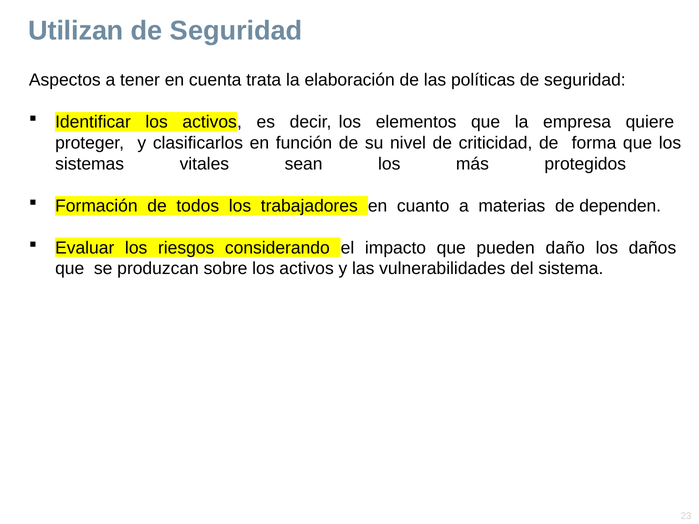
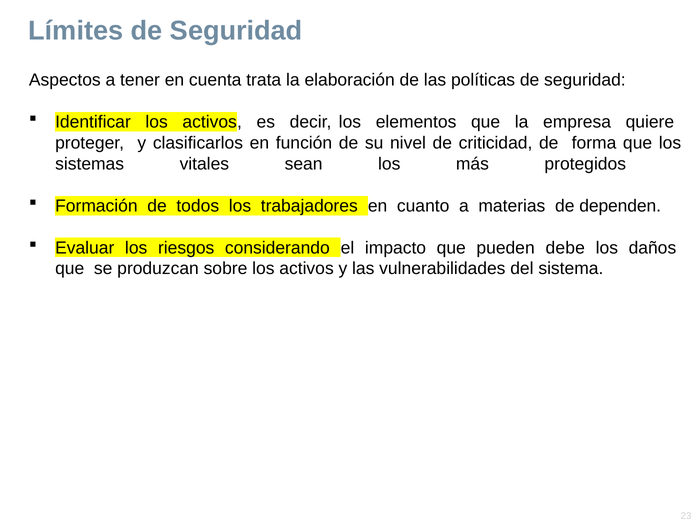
Utilizan: Utilizan -> Límites (76, 31)
daño: daño -> debe (565, 248)
